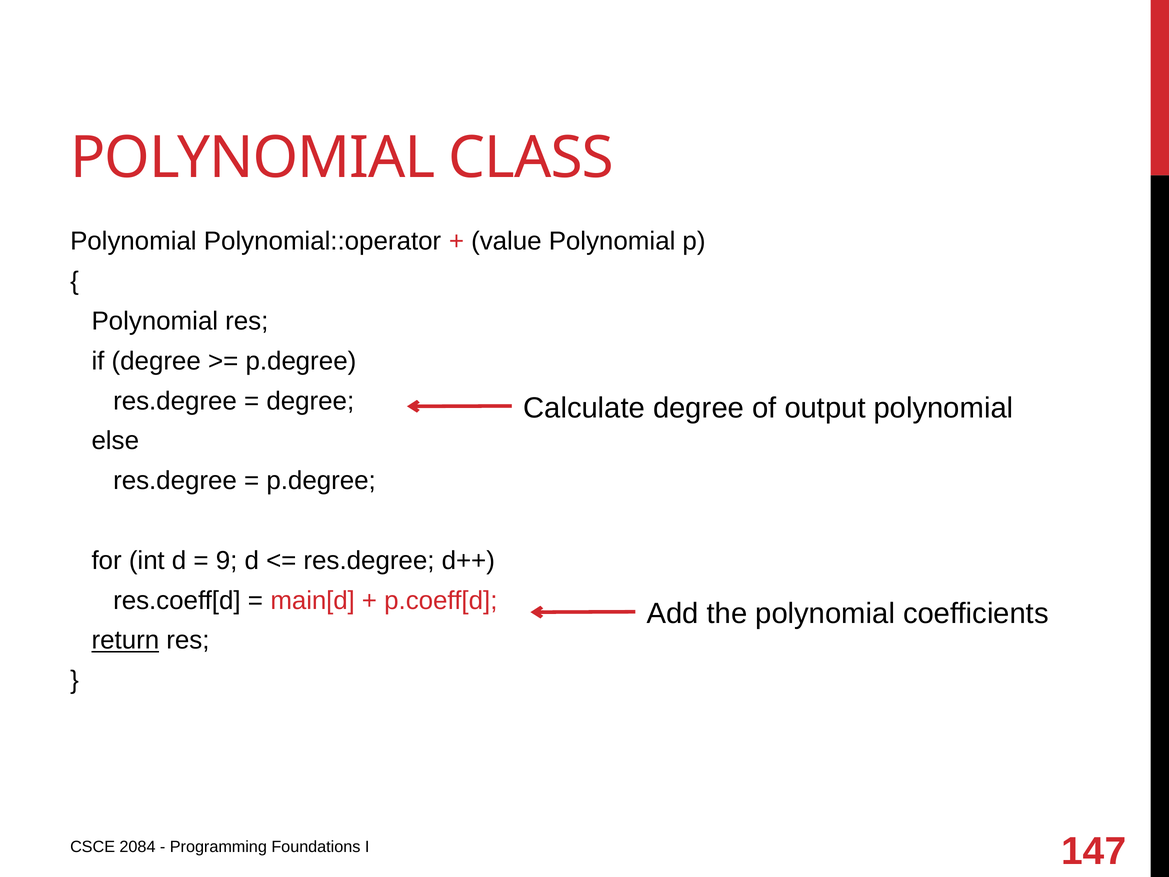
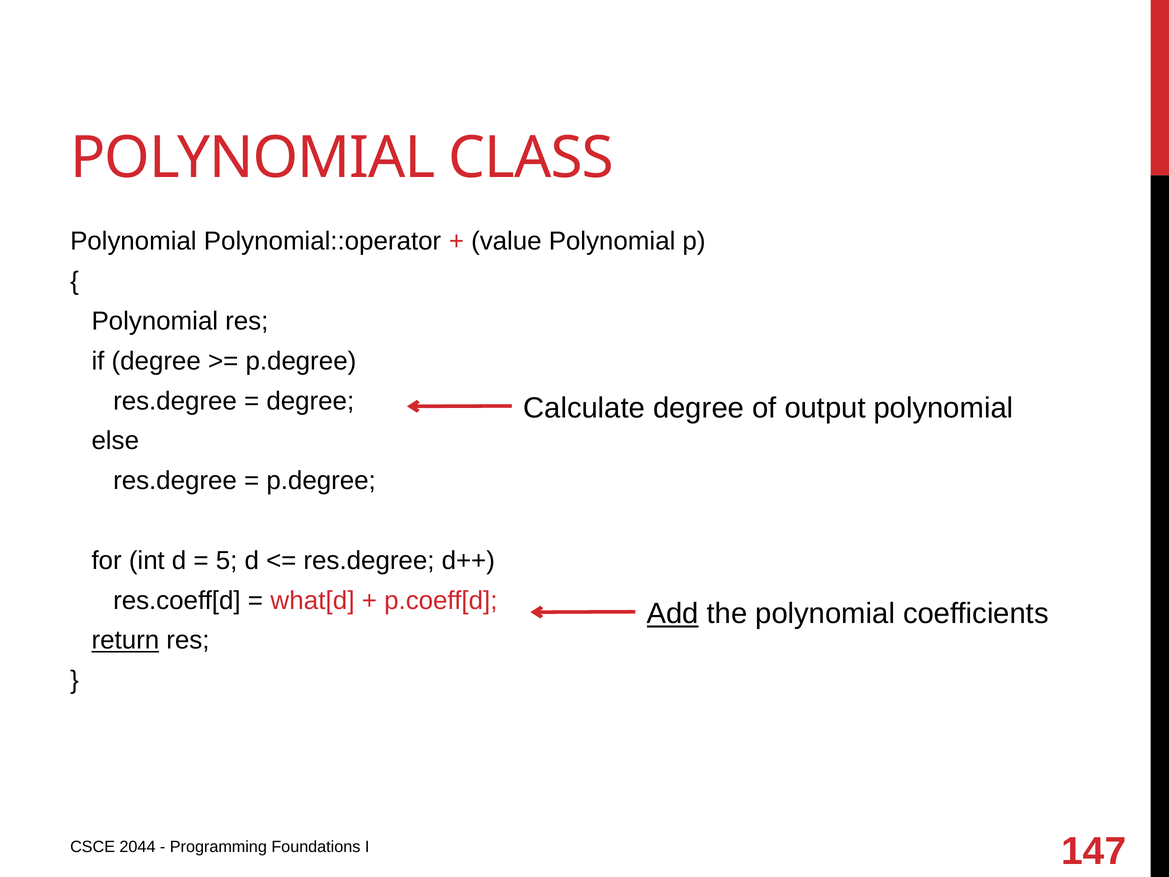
9: 9 -> 5 (227, 560)
main[d: main[d -> what[d (313, 600)
Add underline: none -> present (673, 614)
2084: 2084 -> 2044 (137, 847)
